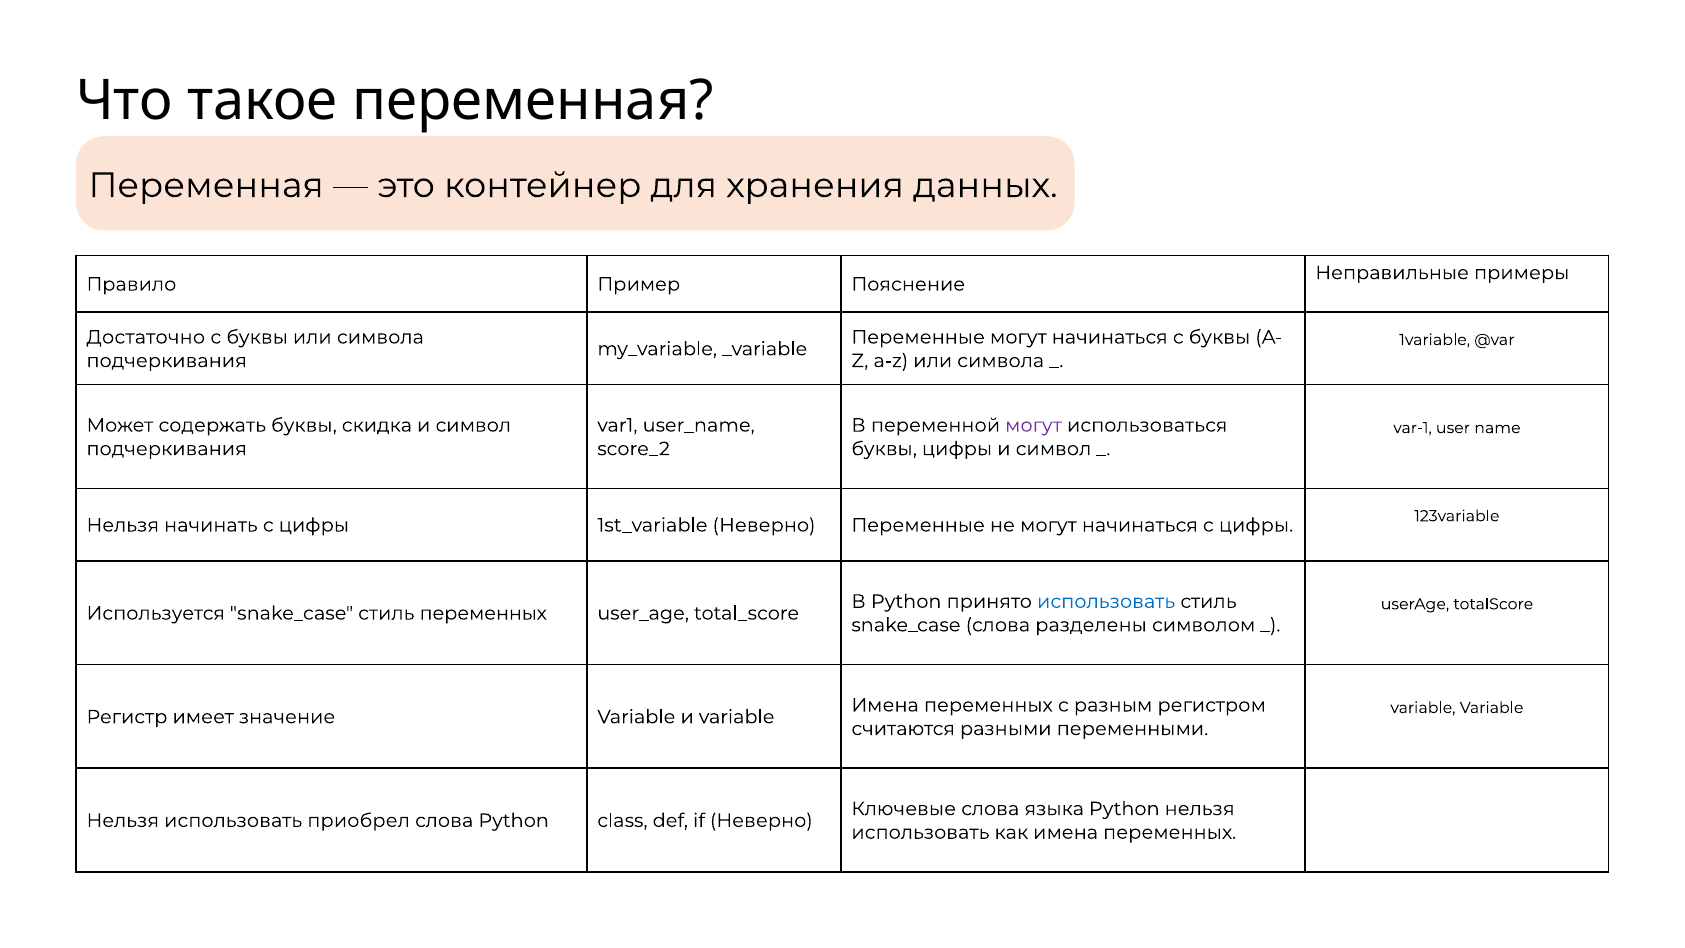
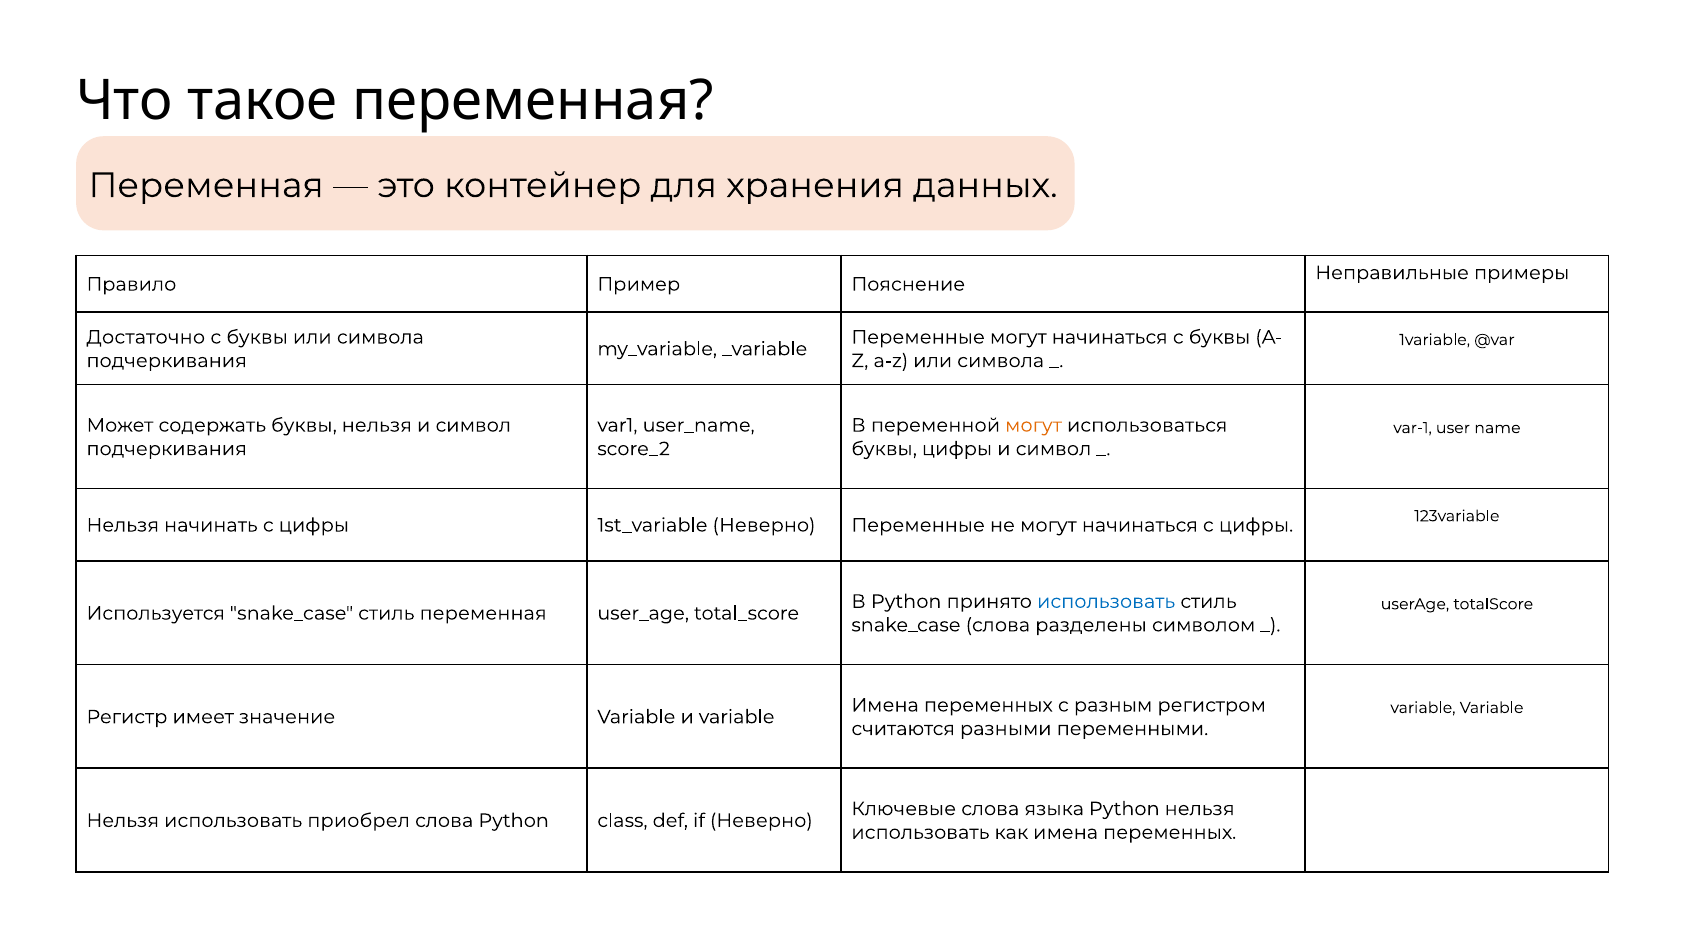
буквы скидка: скидка -> нельзя (377, 425)
могут colour: purple -> orange (1033, 425)
стиль переменных: переменных -> переменная (483, 613)
